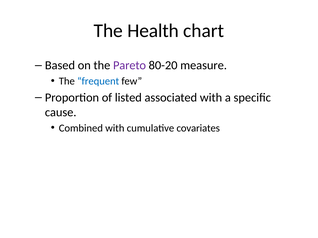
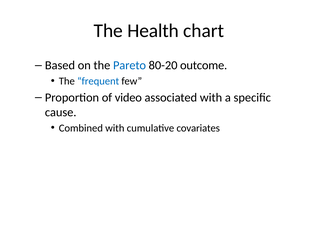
Pareto colour: purple -> blue (130, 66)
measure: measure -> outcome (204, 66)
listed: listed -> video (128, 98)
